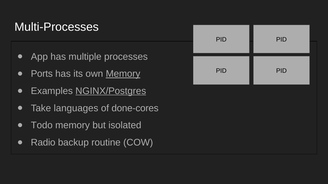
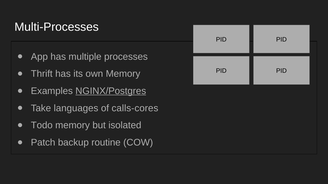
Ports: Ports -> Thrift (42, 74)
Memory underline: present -> none (123, 74)
done-cores: done-cores -> calls-cores (135, 108)
Radio: Radio -> Patch (43, 143)
